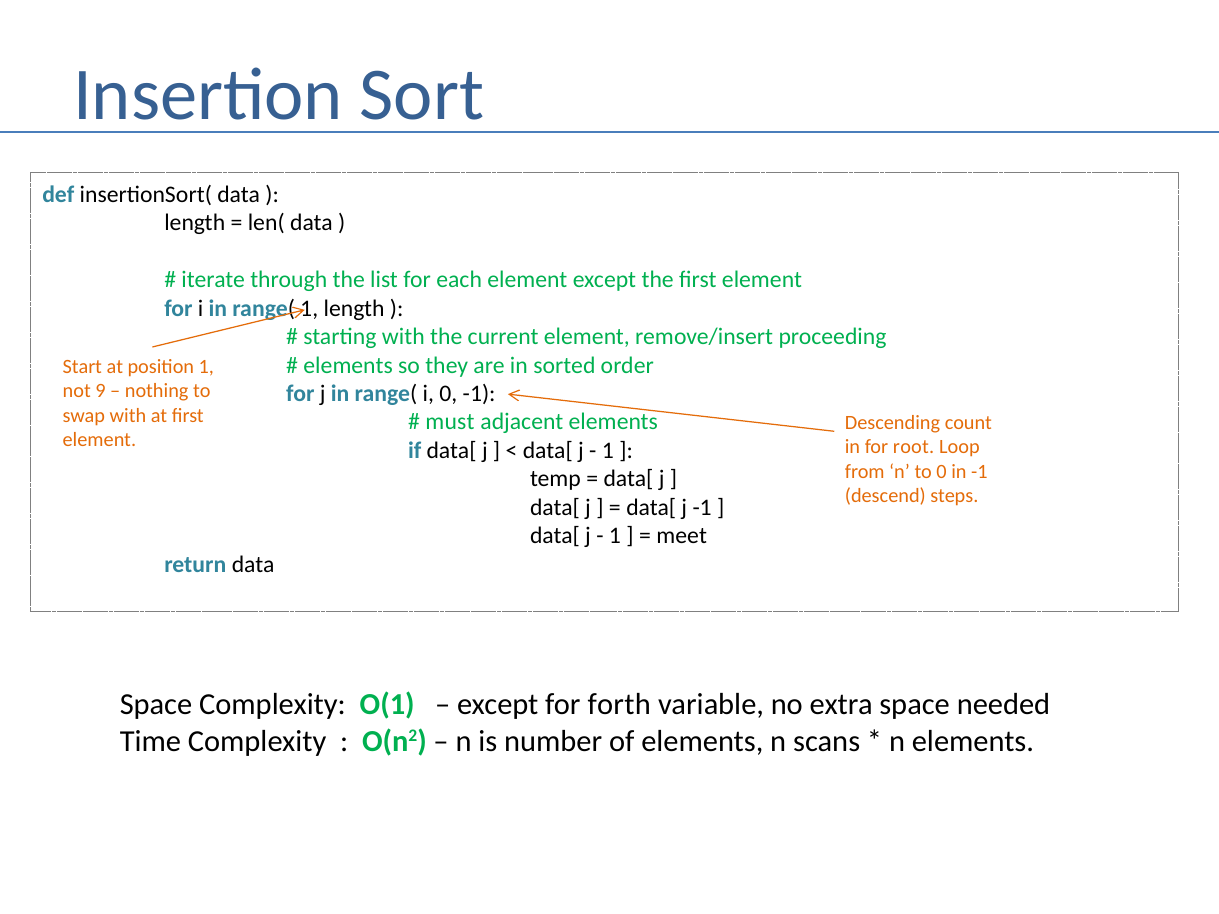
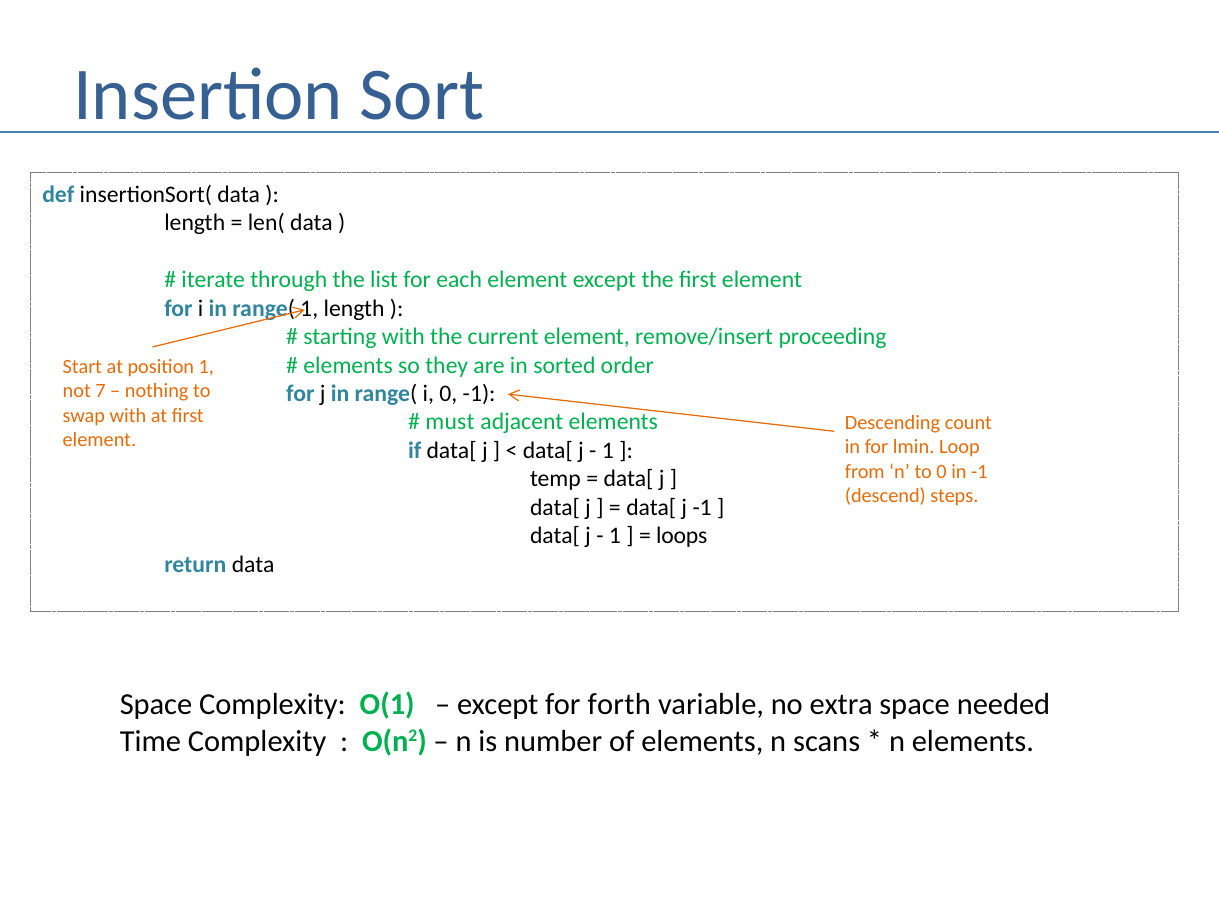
9: 9 -> 7 (101, 391)
root: root -> lmin (914, 447)
meet: meet -> loops (682, 536)
